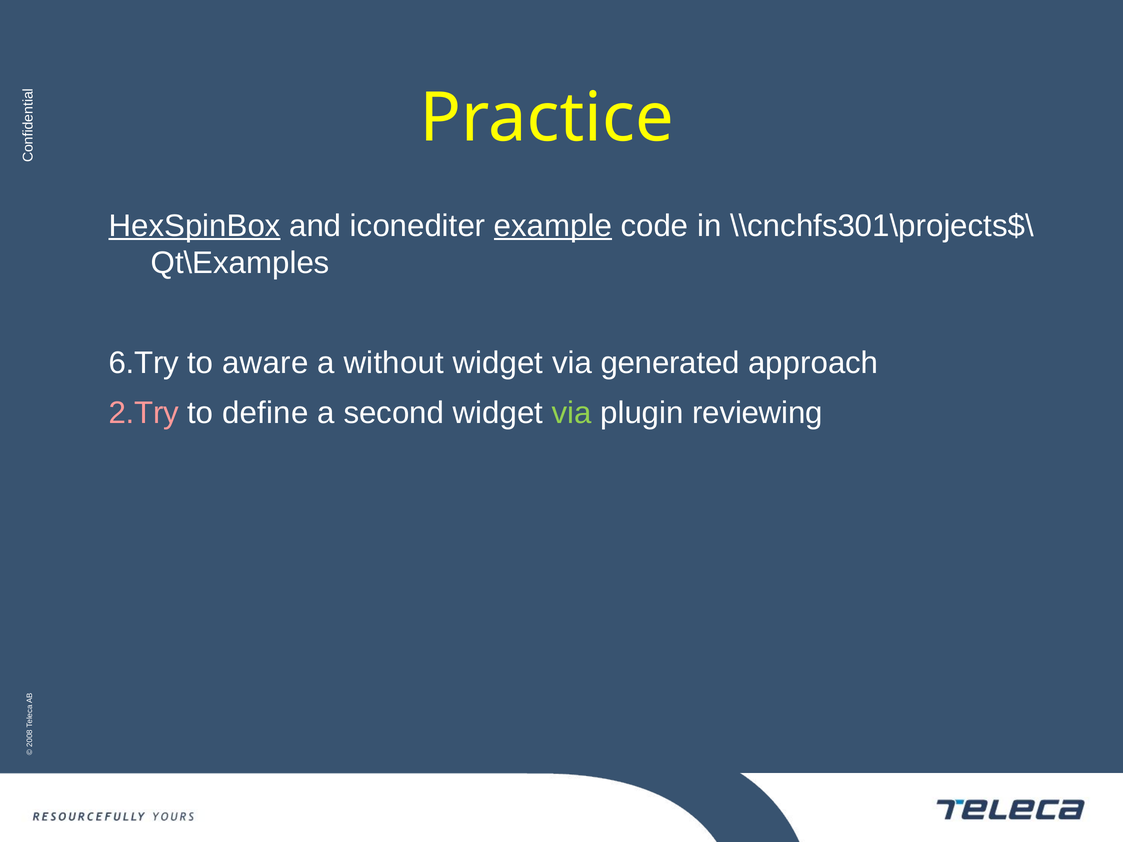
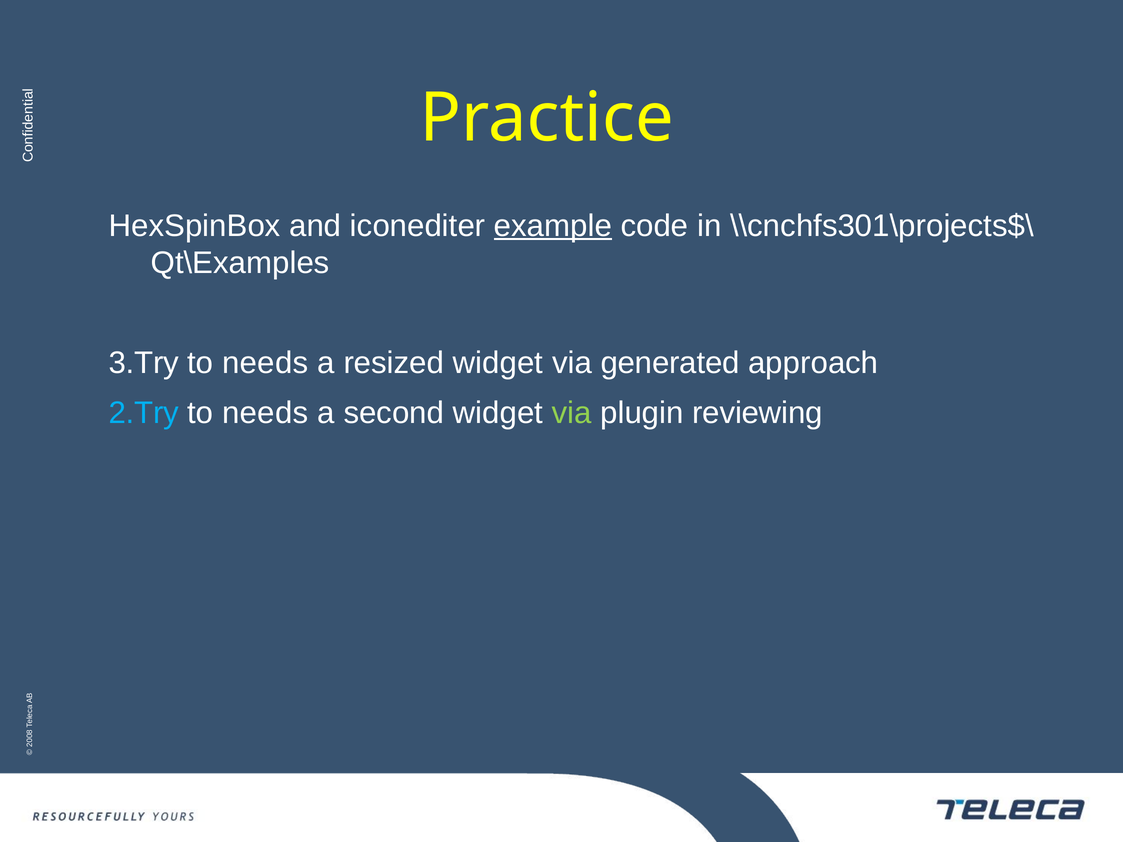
HexSpinBox underline: present -> none (195, 226)
6.Try: 6.Try -> 3.Try (144, 363)
aware: aware -> needs (265, 363)
without: without -> resized (394, 363)
2.Try colour: pink -> light blue (144, 413)
define: define -> needs (265, 413)
